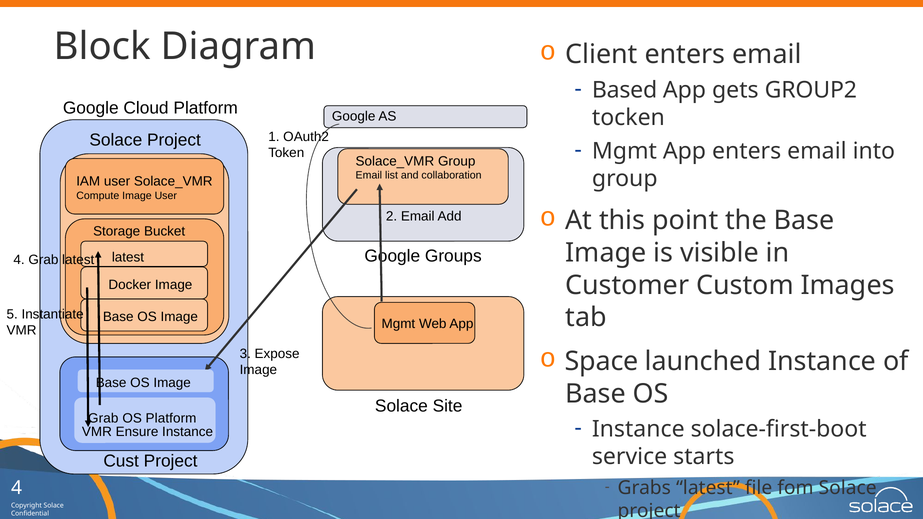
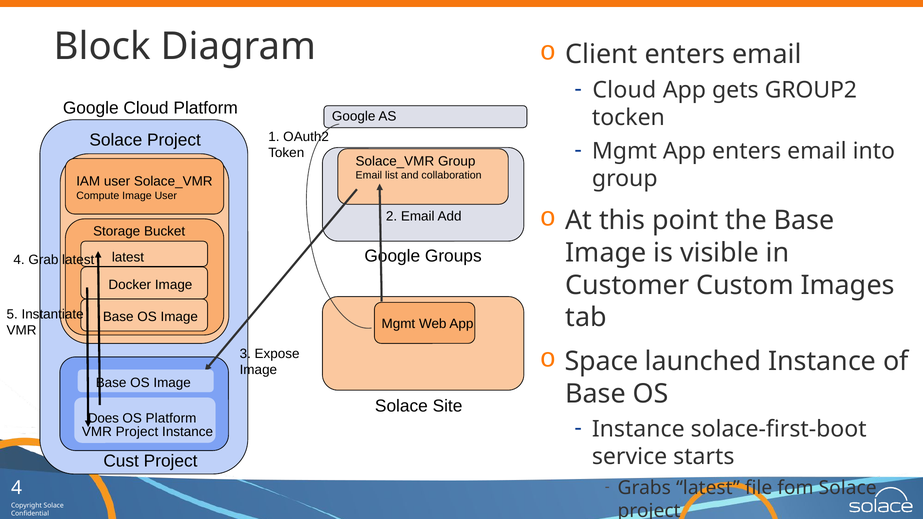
Based: Based -> Cloud (624, 90)
Grab: Grab -> Does (103, 419)
VMR Ensure: Ensure -> Project (137, 432)
